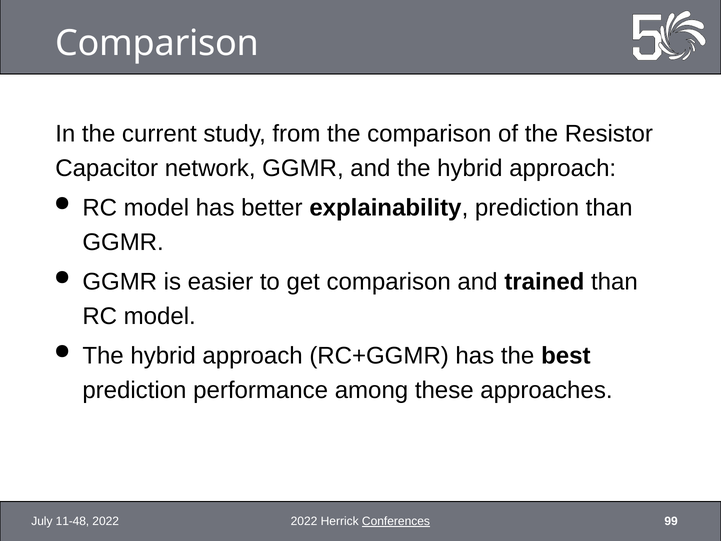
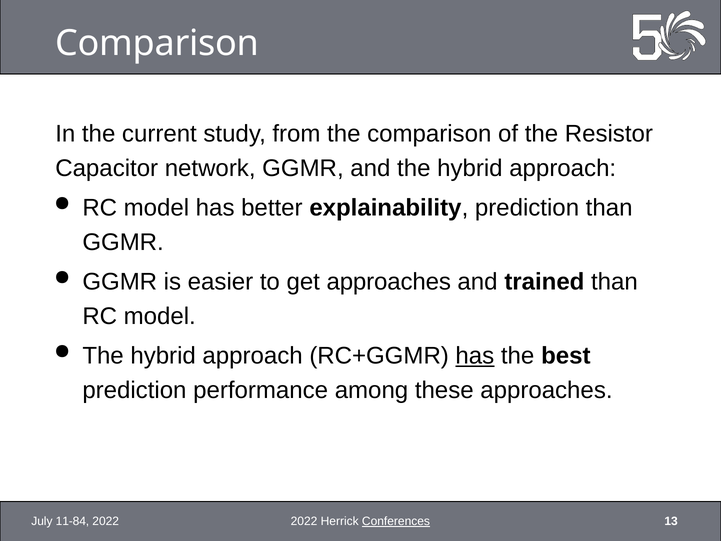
get comparison: comparison -> approaches (389, 282)
has underline: none -> present (475, 356)
11-48: 11-48 -> 11-84 (72, 521)
99: 99 -> 13 (671, 521)
